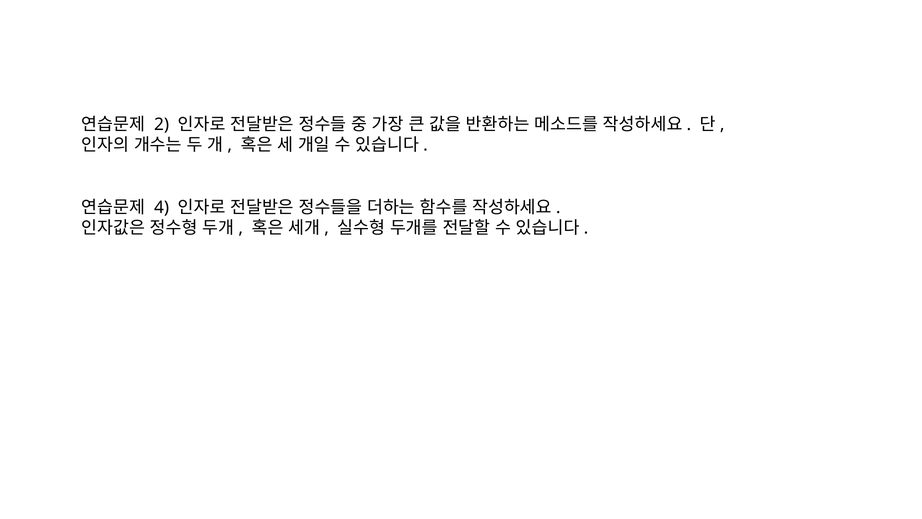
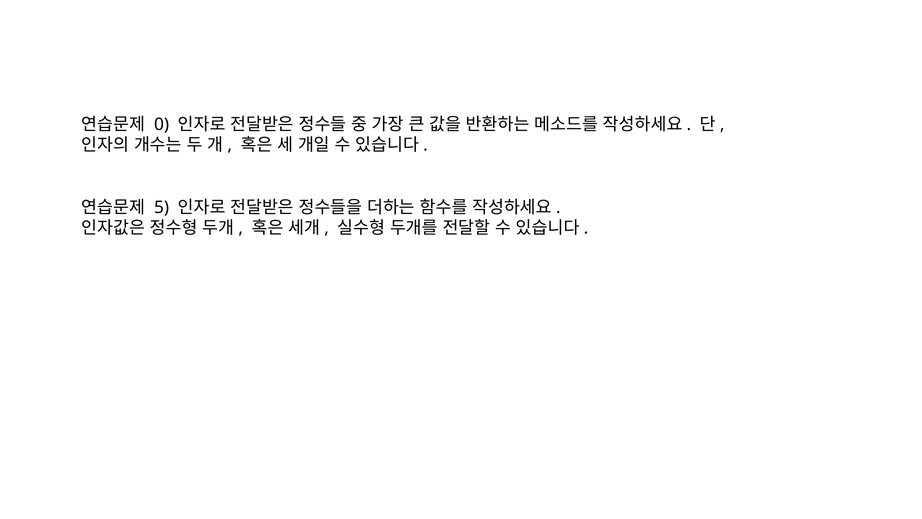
2: 2 -> 0 (162, 124)
4: 4 -> 5 (162, 207)
